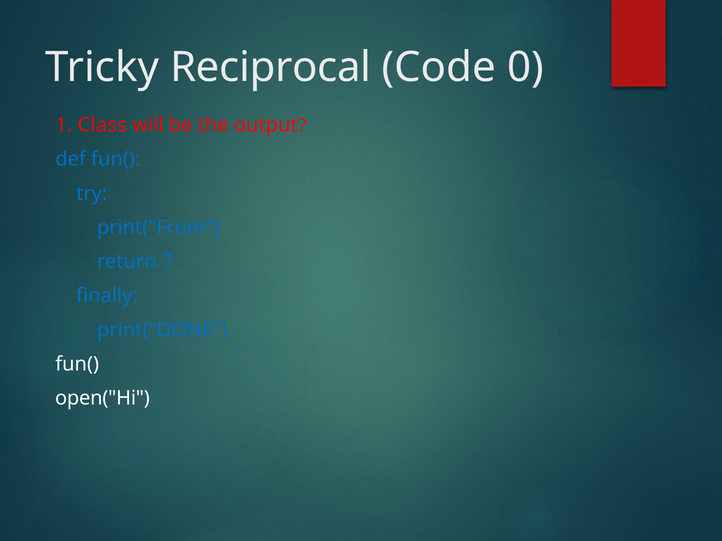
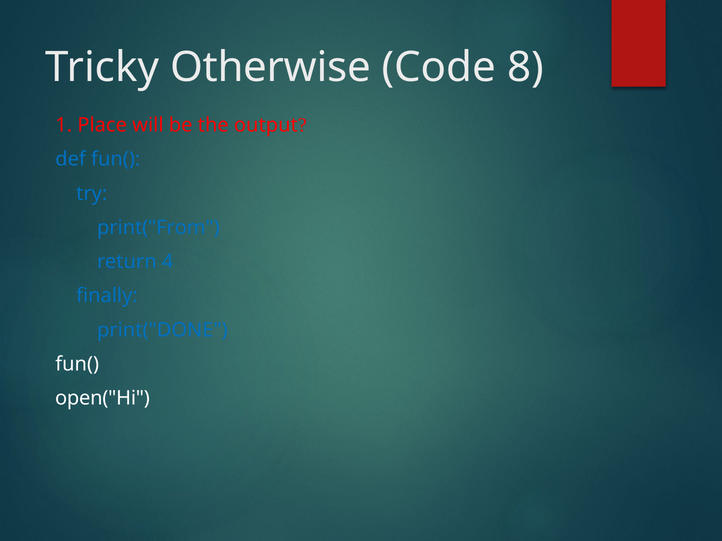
Reciprocal: Reciprocal -> Otherwise (271, 68)
0: 0 -> 8 (525, 68)
Class: Class -> Place (102, 125)
7: 7 -> 4 (168, 262)
